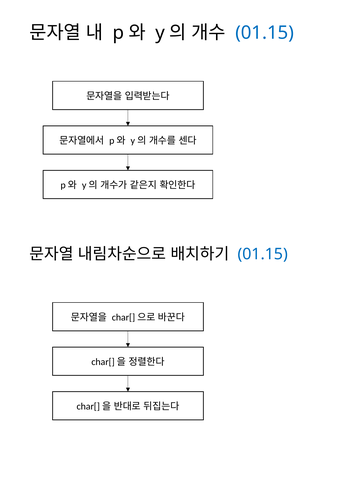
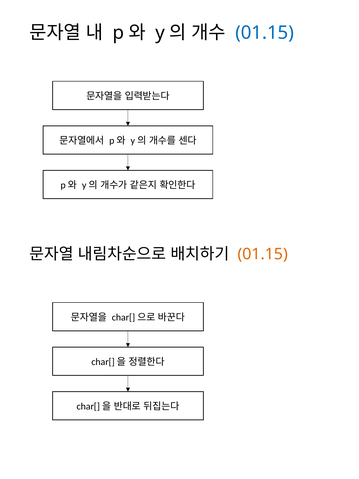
01.15 colour: blue -> orange (263, 254)
